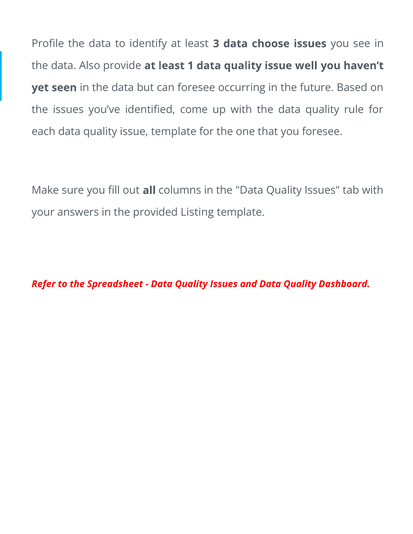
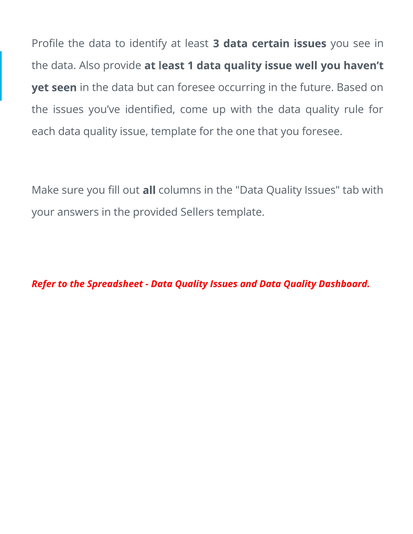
choose: choose -> certain (271, 44)
Listing: Listing -> Sellers (197, 213)
